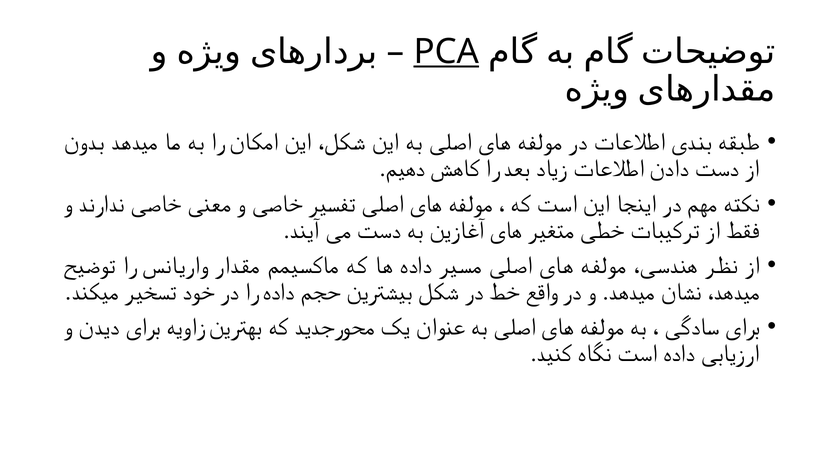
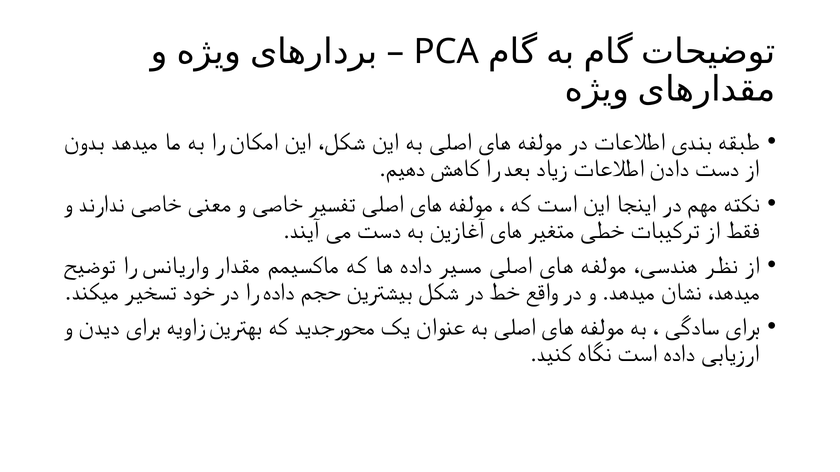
PCA underline: present -> none (446, 52)
